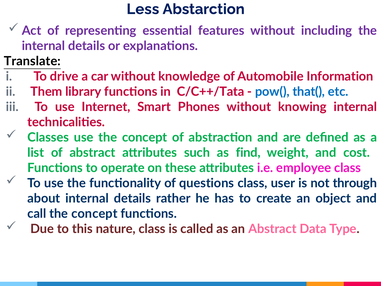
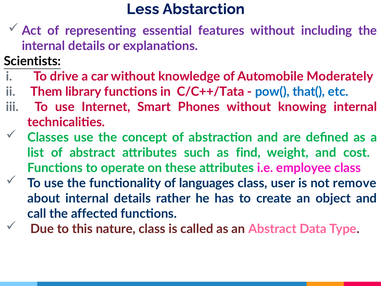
Translate: Translate -> Scientists (32, 61)
Information: Information -> Moderately (340, 76)
questions: questions -> languages (207, 183)
through: through -> remove (355, 183)
call the concept: concept -> affected (94, 214)
